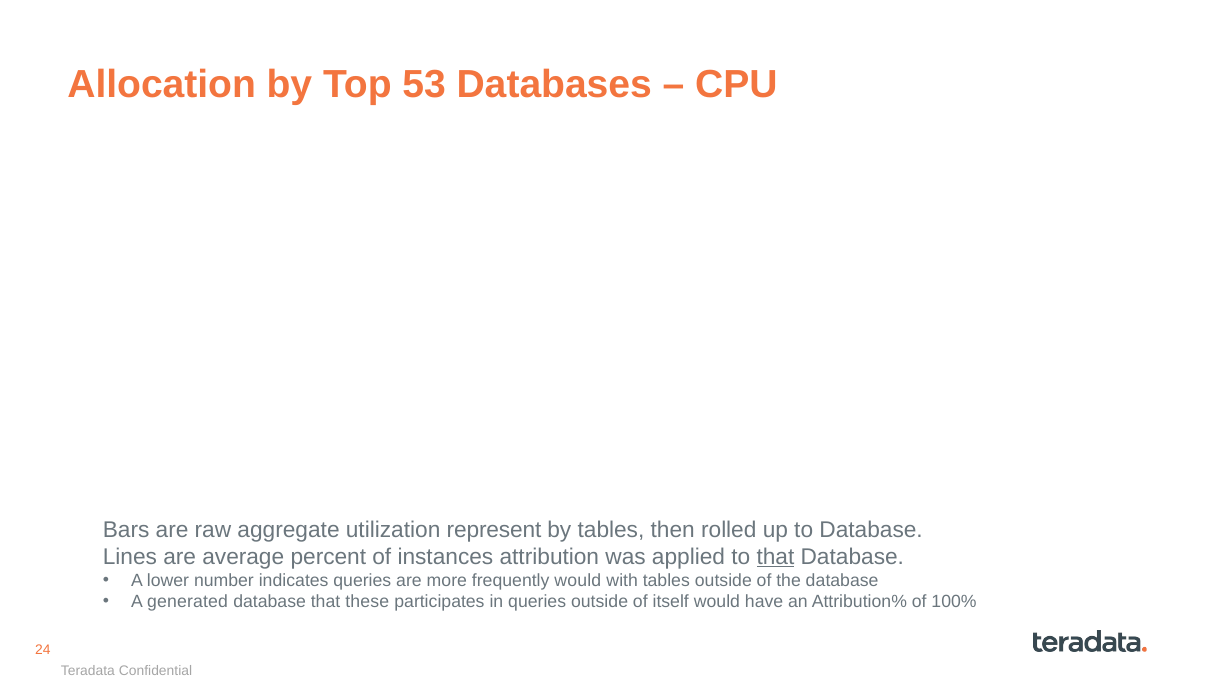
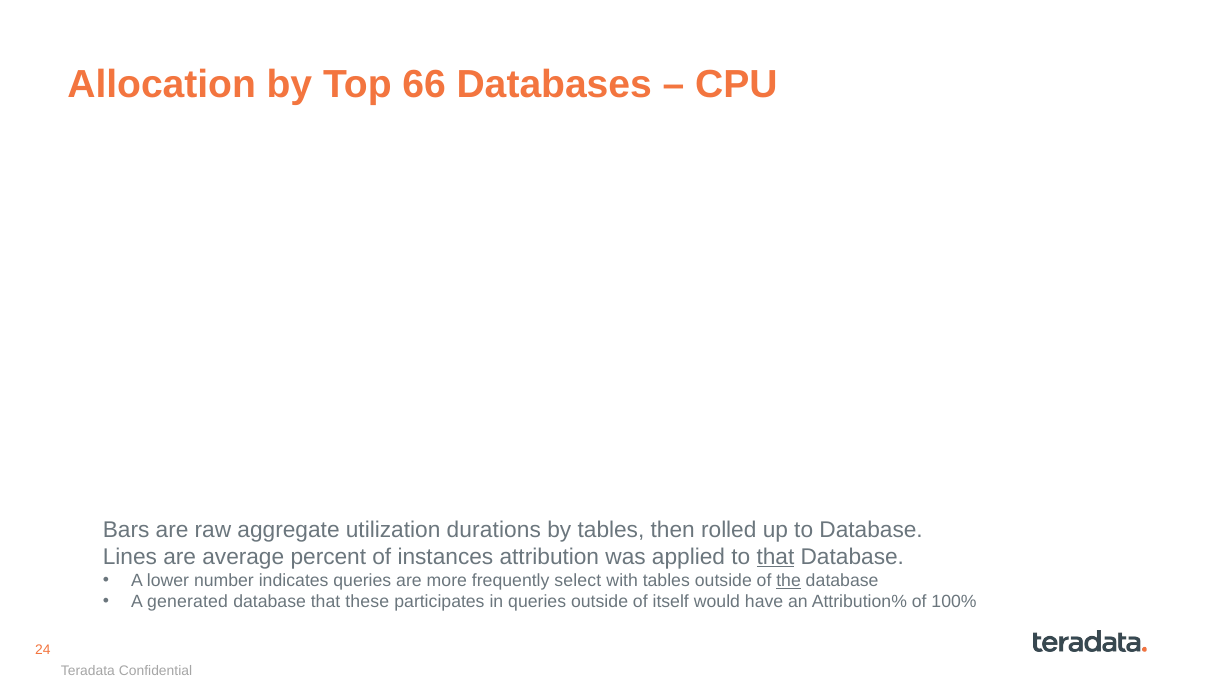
53: 53 -> 66 (424, 84)
represent: represent -> durations (494, 529)
frequently would: would -> select (578, 580)
the underline: none -> present (789, 580)
